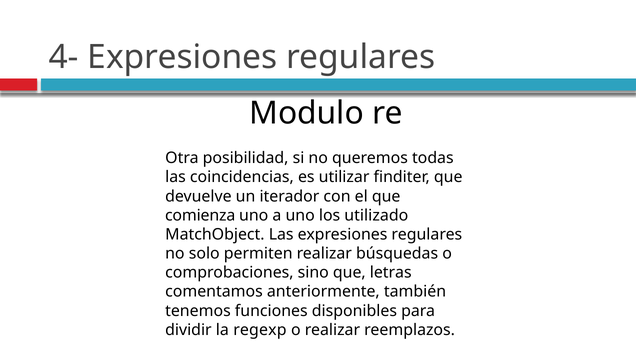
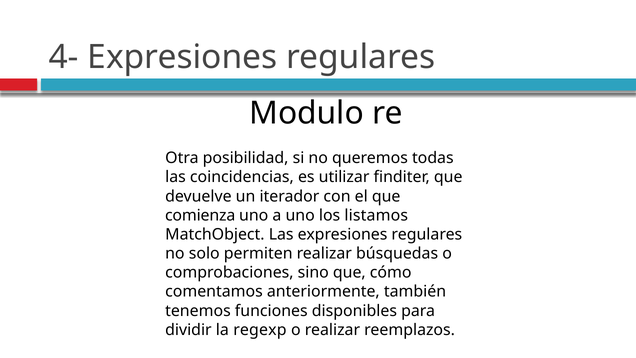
utilizado: utilizado -> listamos (376, 215)
letras: letras -> cómo (391, 272)
